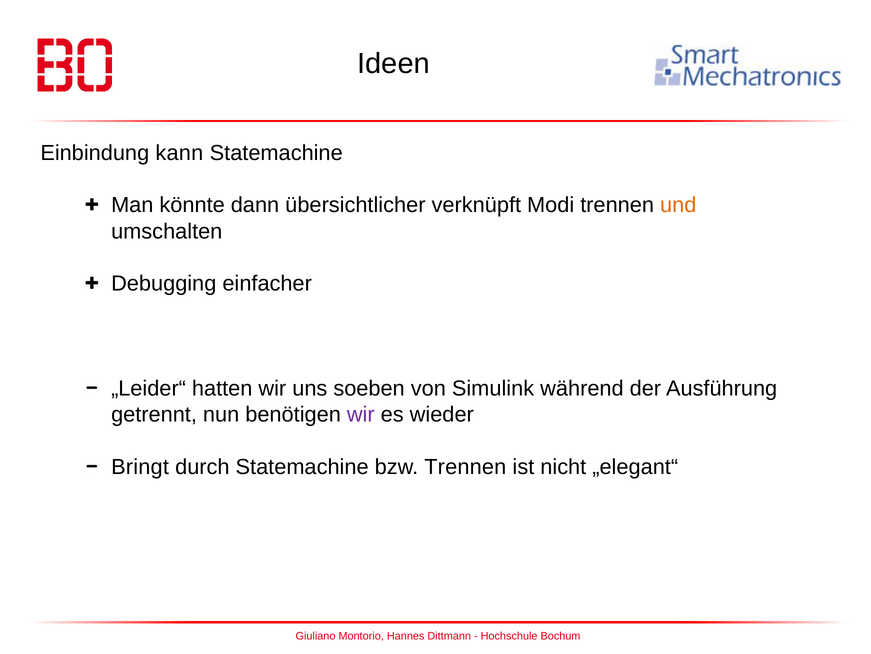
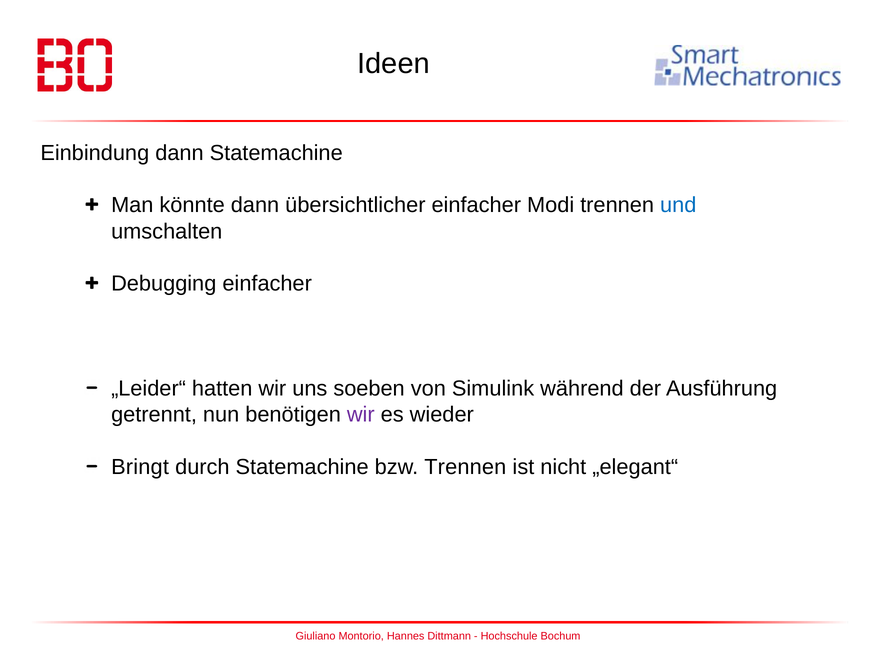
Einbindung kann: kann -> dann (179, 153)
übersichtlicher verknüpft: verknüpft -> einfacher (476, 205)
und colour: orange -> blue (678, 205)
